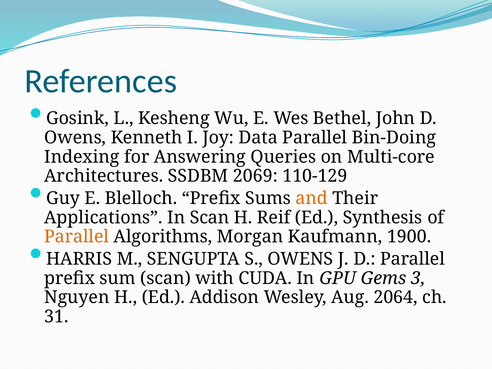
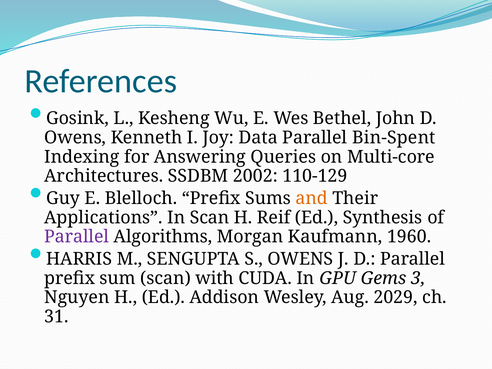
Bin-Doing: Bin-Doing -> Bin-Spent (394, 138)
2069: 2069 -> 2002 (255, 176)
Parallel colour: orange -> purple (77, 237)
1900: 1900 -> 1960 (409, 237)
2064: 2064 -> 2029 (396, 297)
